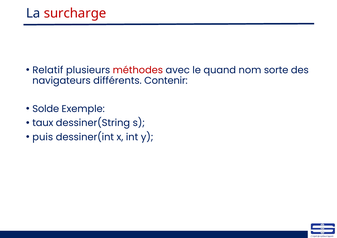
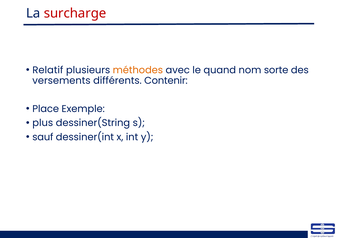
méthodes colour: red -> orange (138, 70)
navigateurs: navigateurs -> versements (61, 81)
Solde: Solde -> Place (46, 109)
taux: taux -> plus (43, 123)
puis: puis -> sauf (43, 137)
